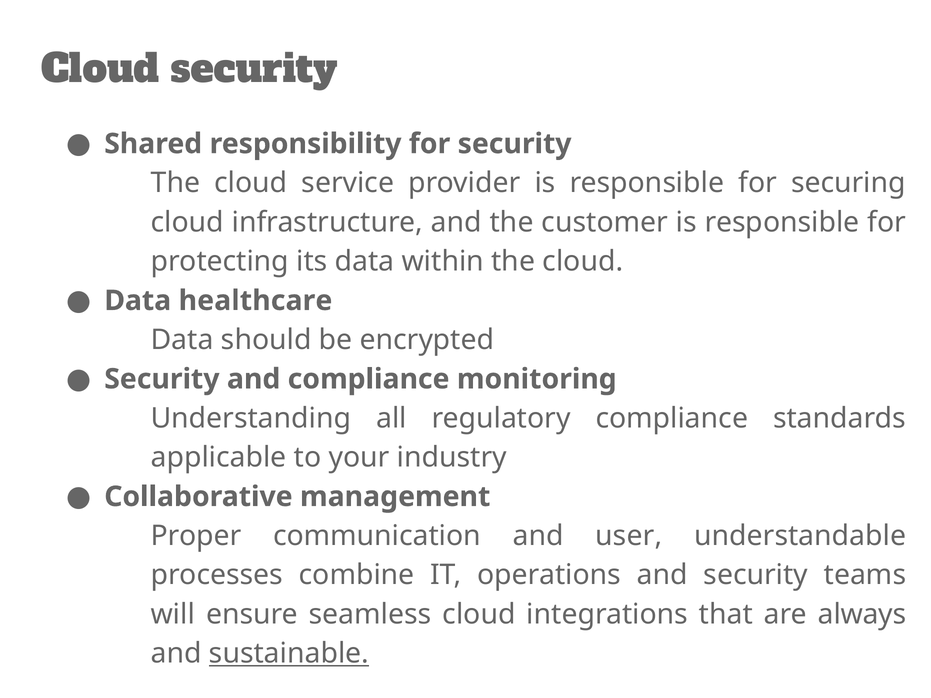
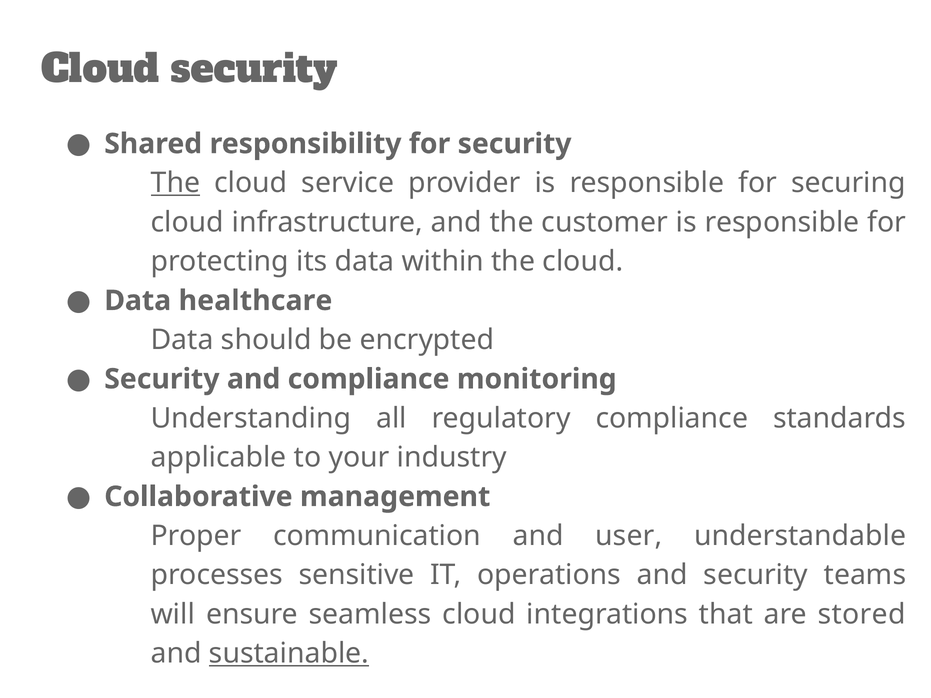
The underline: none -> present (175, 183)
combine: combine -> sensitive (357, 575)
always: always -> stored (862, 614)
